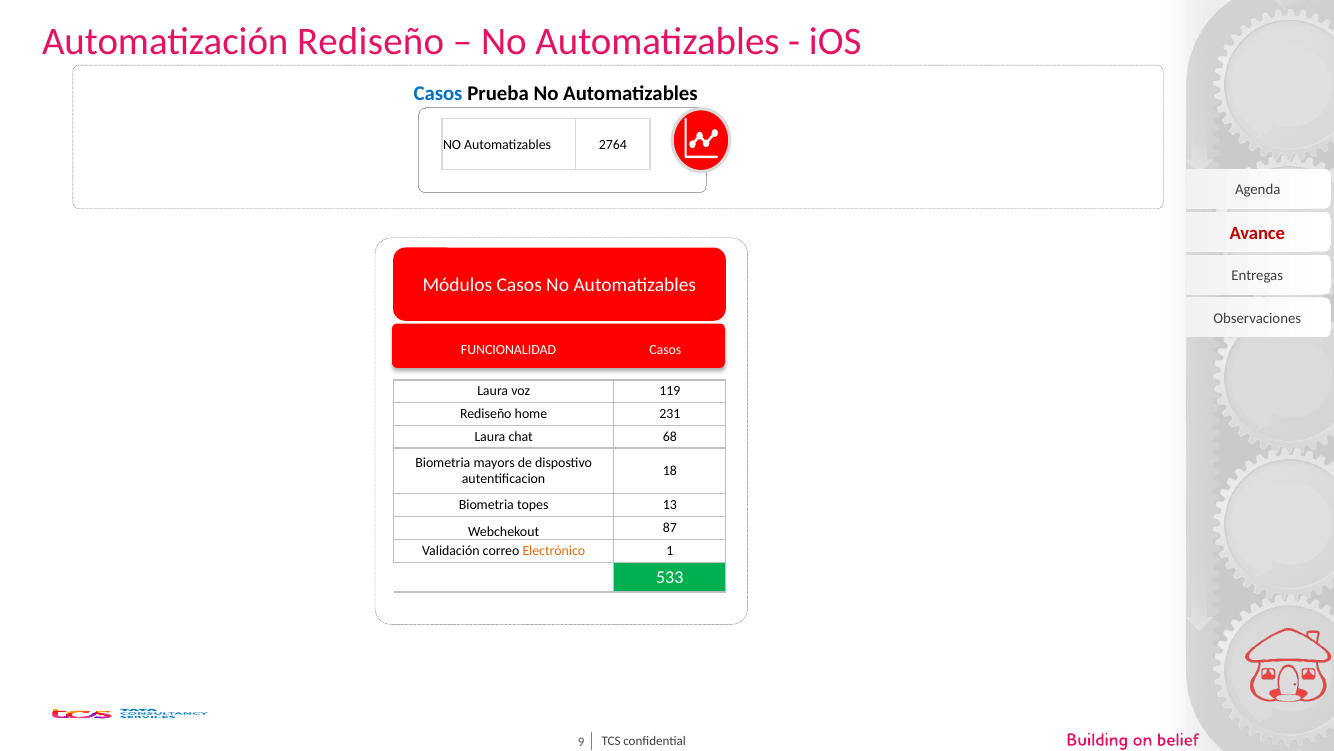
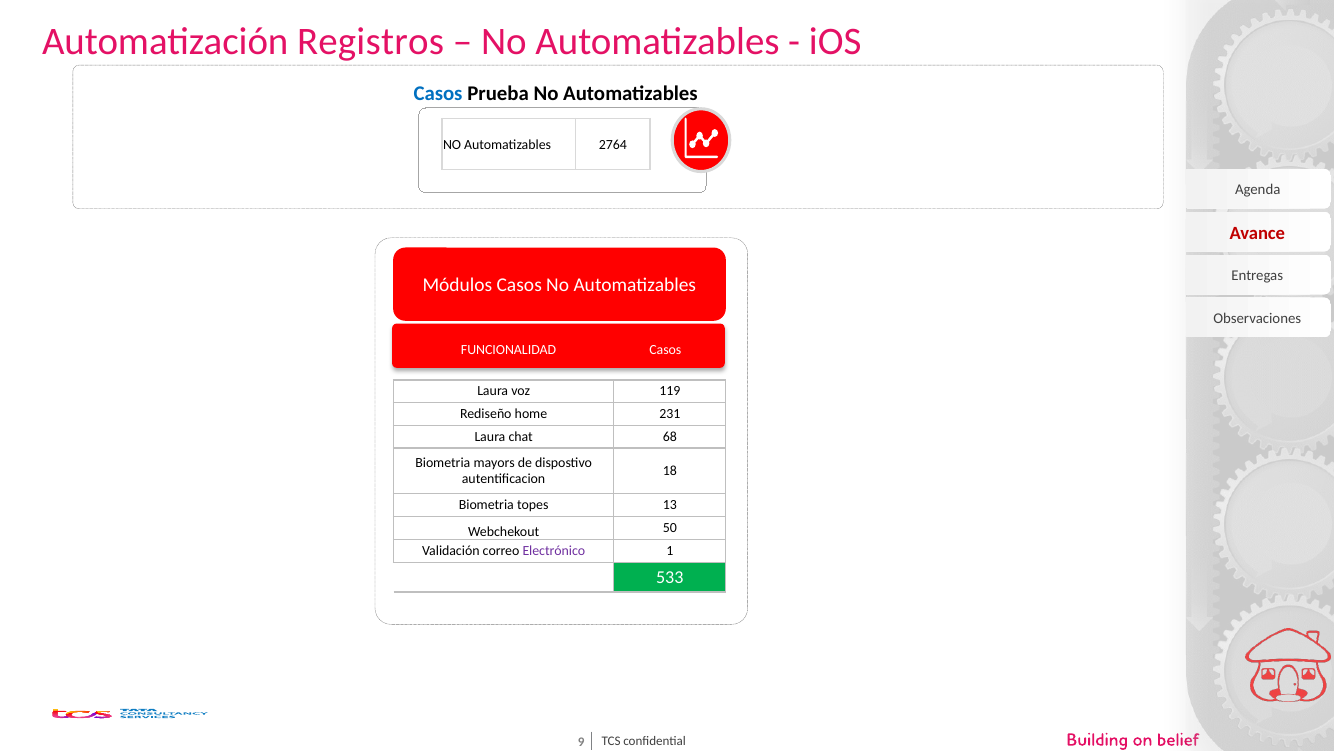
Automatización Rediseño: Rediseño -> Registros (371, 42)
87: 87 -> 50 (670, 528)
Electrónico colour: orange -> purple (554, 551)
